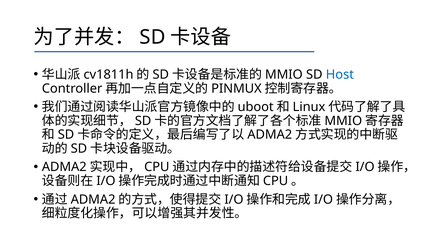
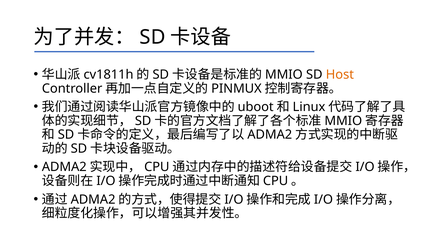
Host colour: blue -> orange (340, 75)
